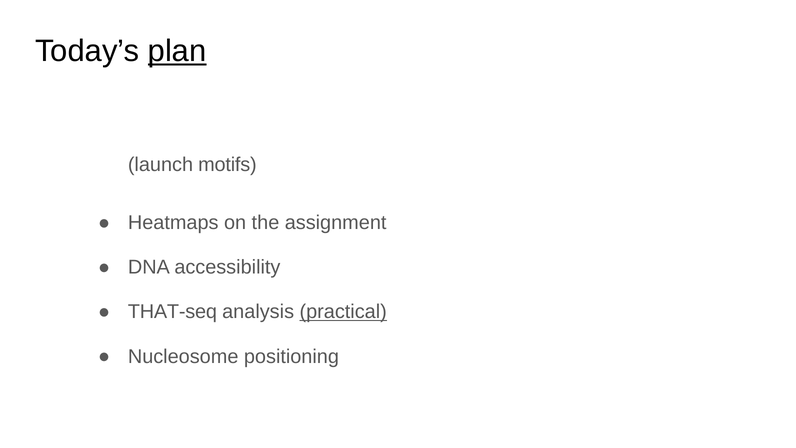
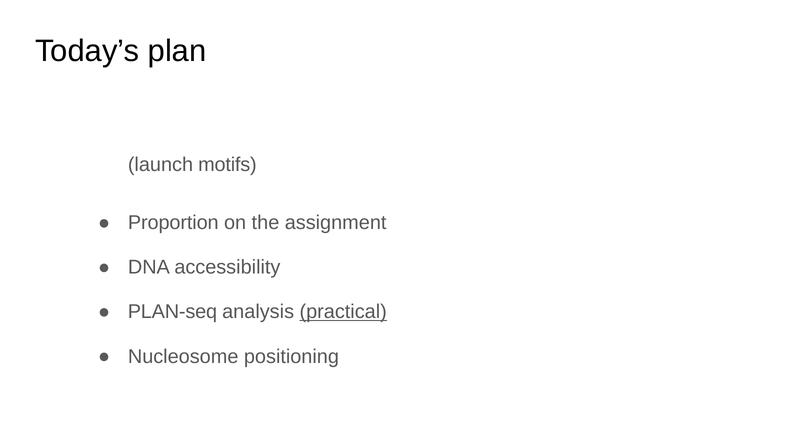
plan underline: present -> none (177, 51)
Heatmaps: Heatmaps -> Proportion (173, 223)
THAT-seq: THAT-seq -> PLAN-seq (172, 312)
